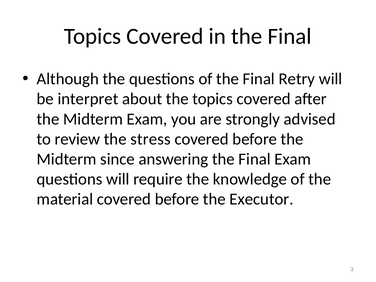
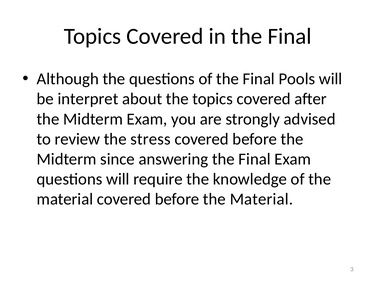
Retry: Retry -> Pools (297, 79)
before the Executor: Executor -> Material (261, 199)
